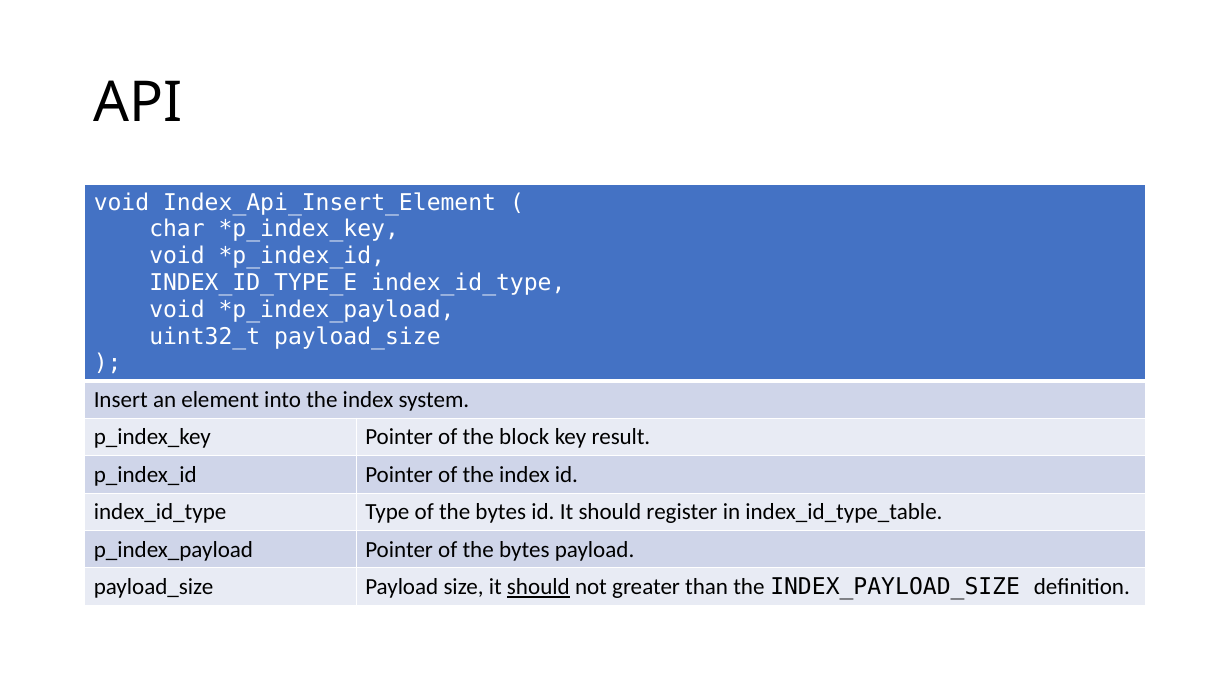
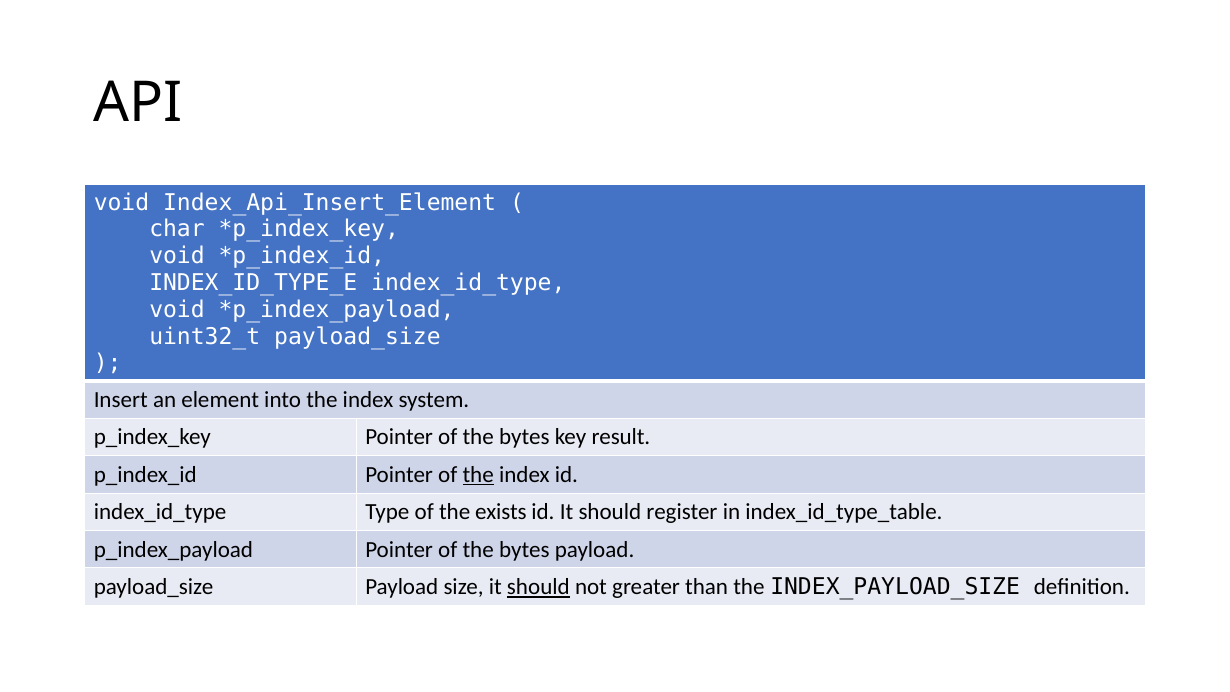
block: block -> bytes (524, 437)
the underline: none -> present (478, 475)
Type of the bytes: bytes -> exists (501, 512)
